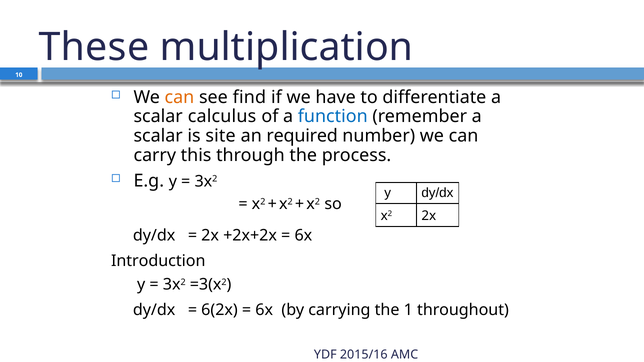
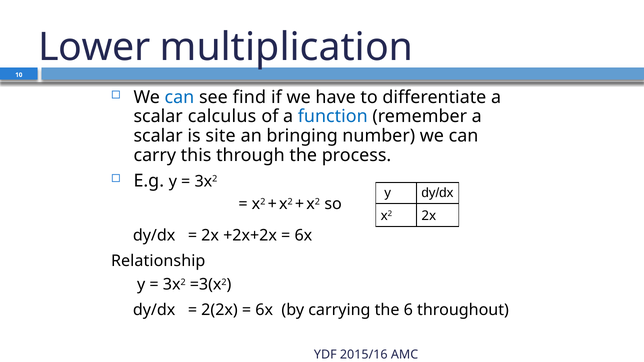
These: These -> Lower (94, 47)
can colour: orange -> blue (179, 97)
required: required -> bringing (302, 136)
Introduction: Introduction -> Relationship (158, 261)
6(2x: 6(2x -> 2(2x (220, 310)
1: 1 -> 6 (408, 310)
